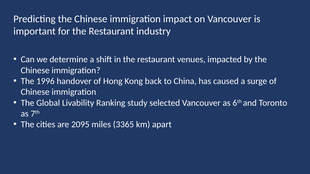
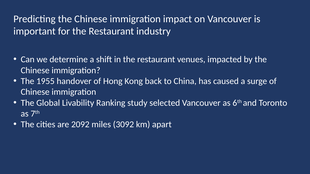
1996: 1996 -> 1955 (45, 81)
2095: 2095 -> 2092 (80, 125)
3365: 3365 -> 3092 (123, 125)
